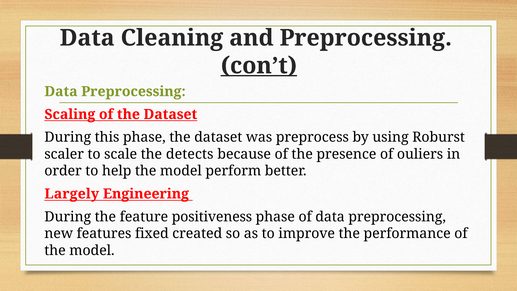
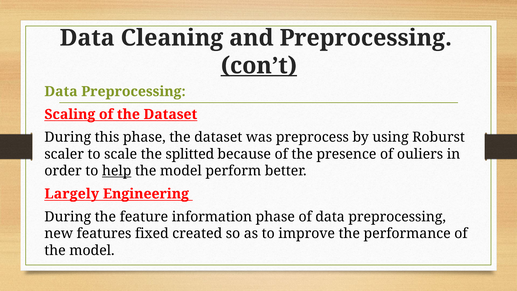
detects: detects -> splitted (190, 154)
help underline: none -> present (117, 171)
positiveness: positiveness -> information (212, 217)
